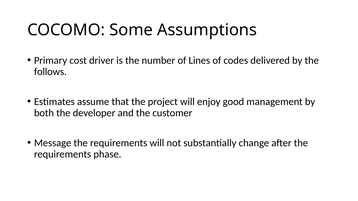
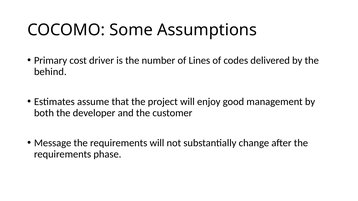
follows: follows -> behind (50, 72)
